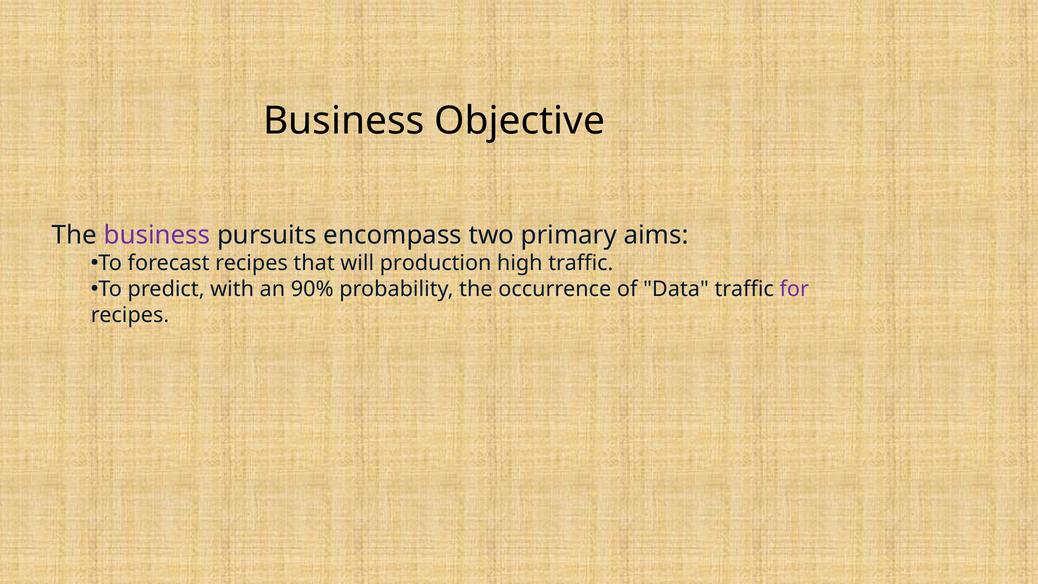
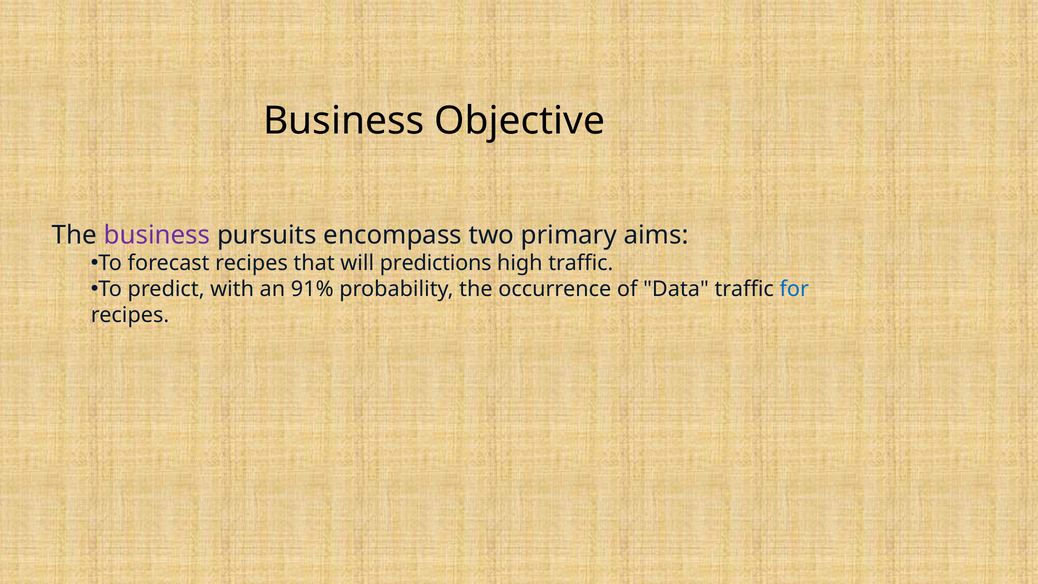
production: production -> predictions (436, 263)
90%: 90% -> 91% (312, 289)
for colour: purple -> blue (794, 289)
